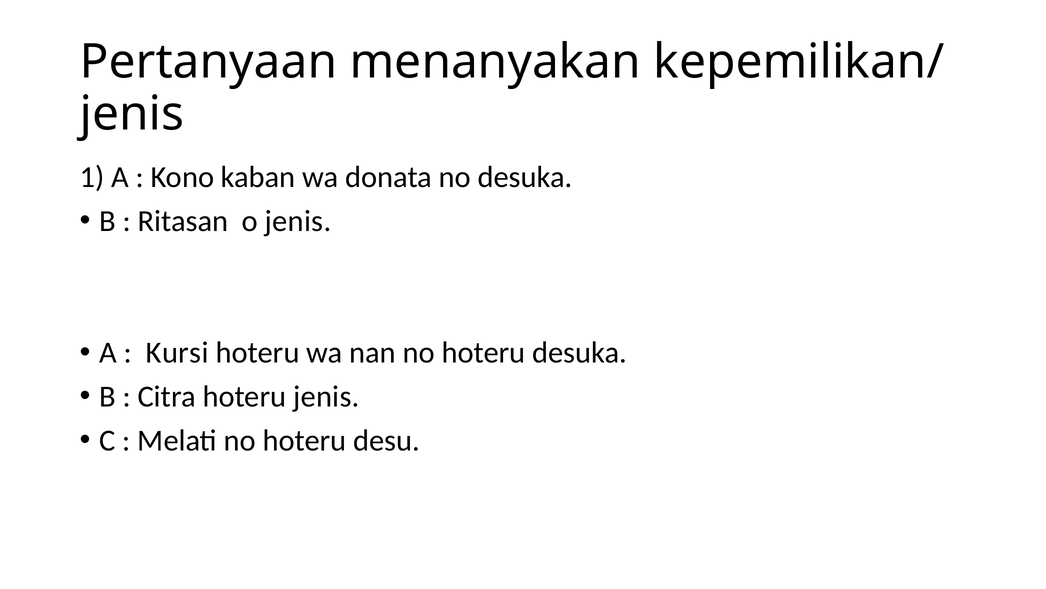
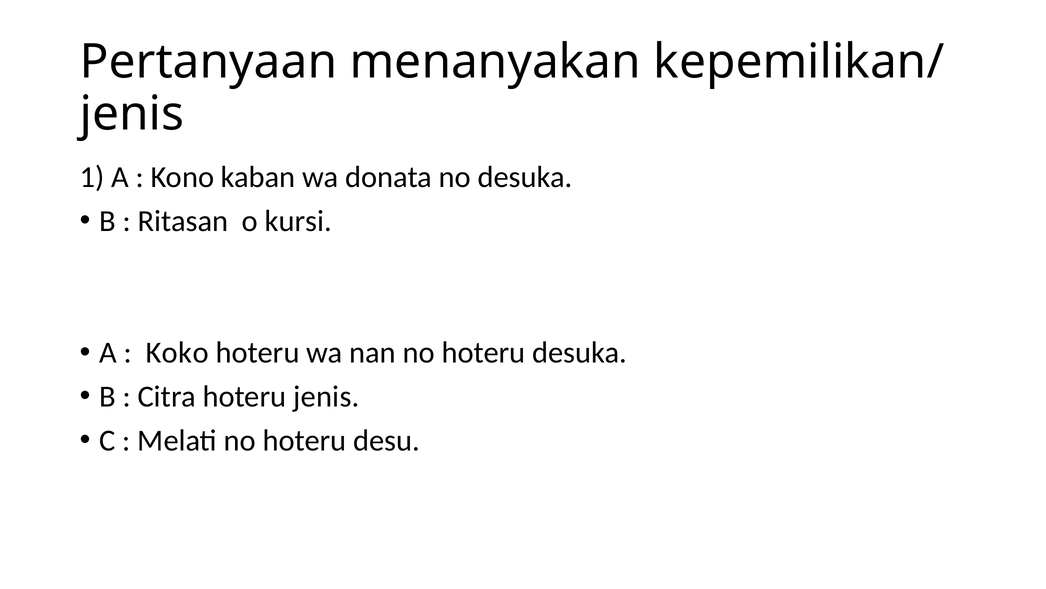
o jenis: jenis -> kursi (298, 221)
Kursi: Kursi -> Koko (177, 352)
